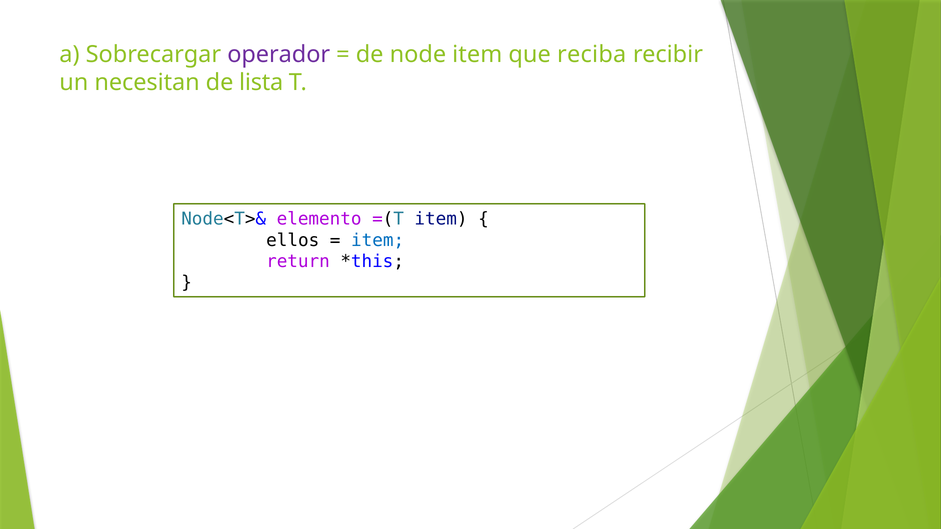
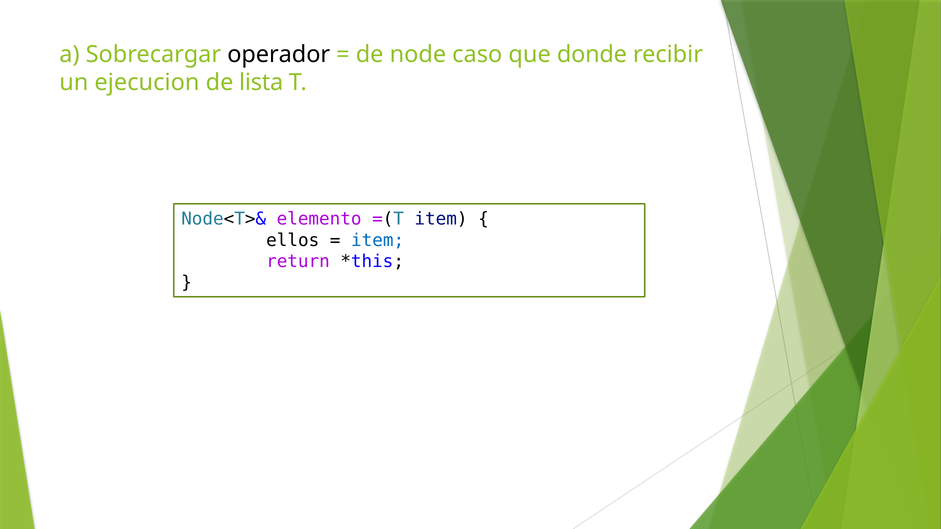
operador colour: purple -> black (279, 54)
node item: item -> caso (477, 54)
reciba: reciba -> donde (592, 54)
necesitan: necesitan -> ejecucion (147, 83)
